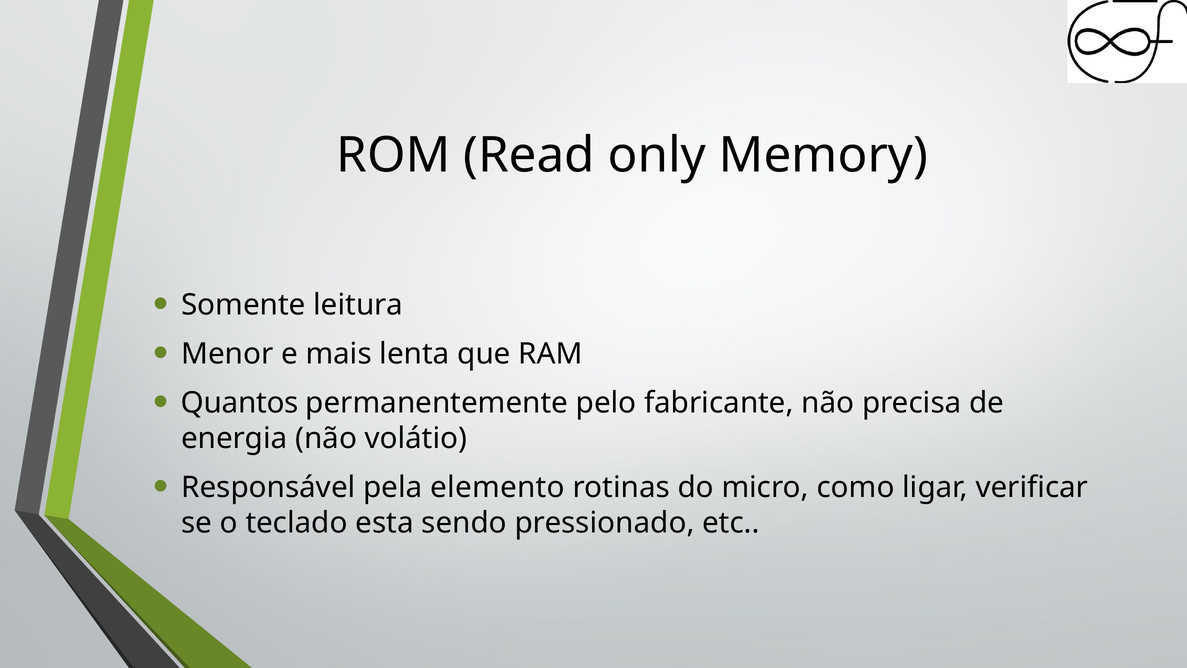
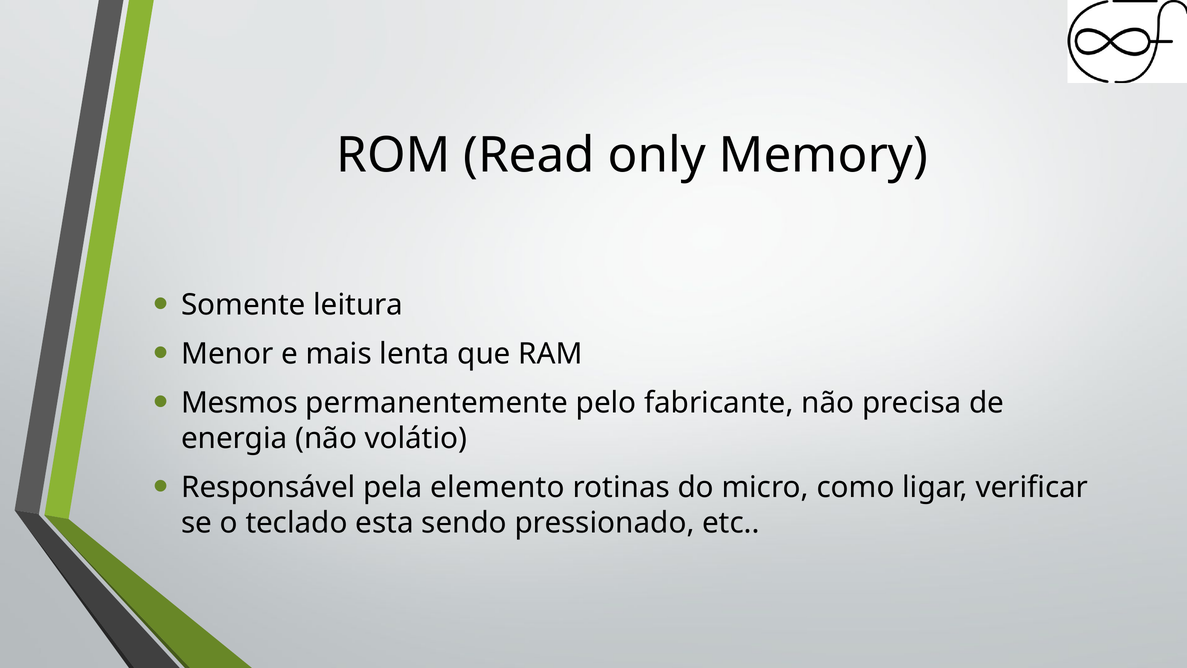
Quantos: Quantos -> Mesmos (240, 403)
